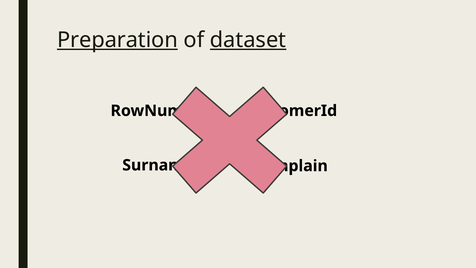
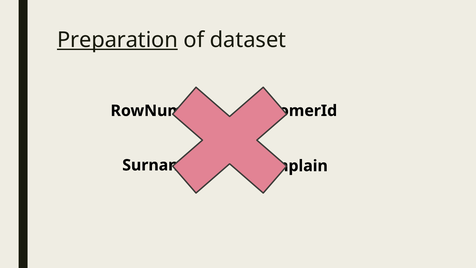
dataset underline: present -> none (248, 40)
